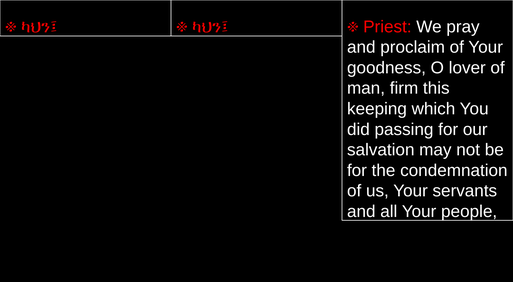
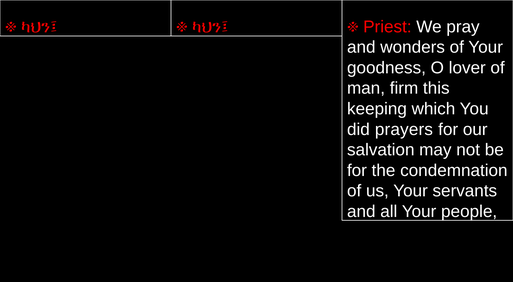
proclaim: proclaim -> wonders (413, 47)
passing: passing -> prayers (404, 129)
